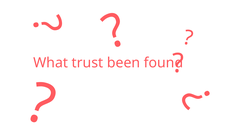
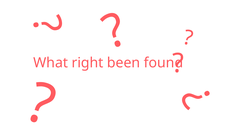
trust: trust -> right (87, 63)
